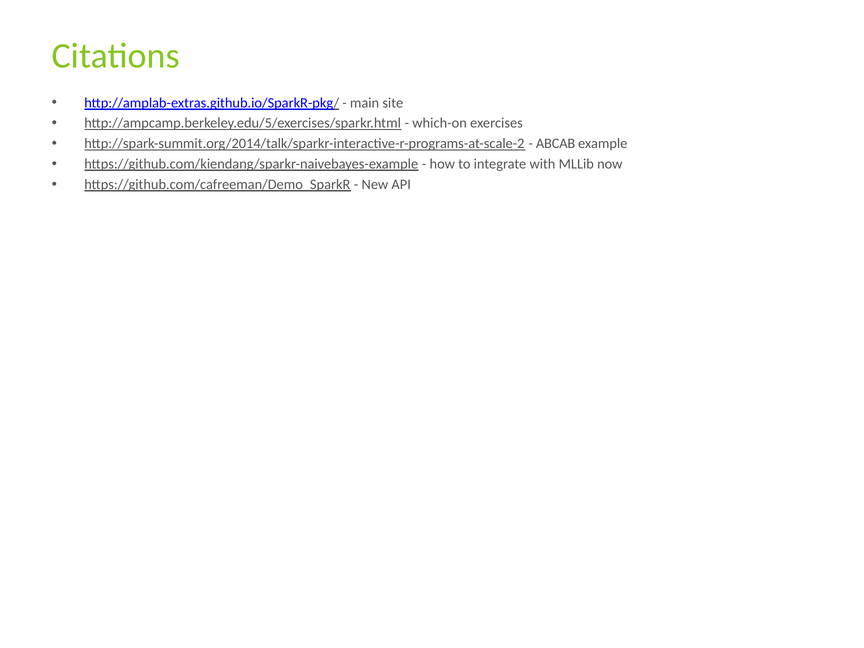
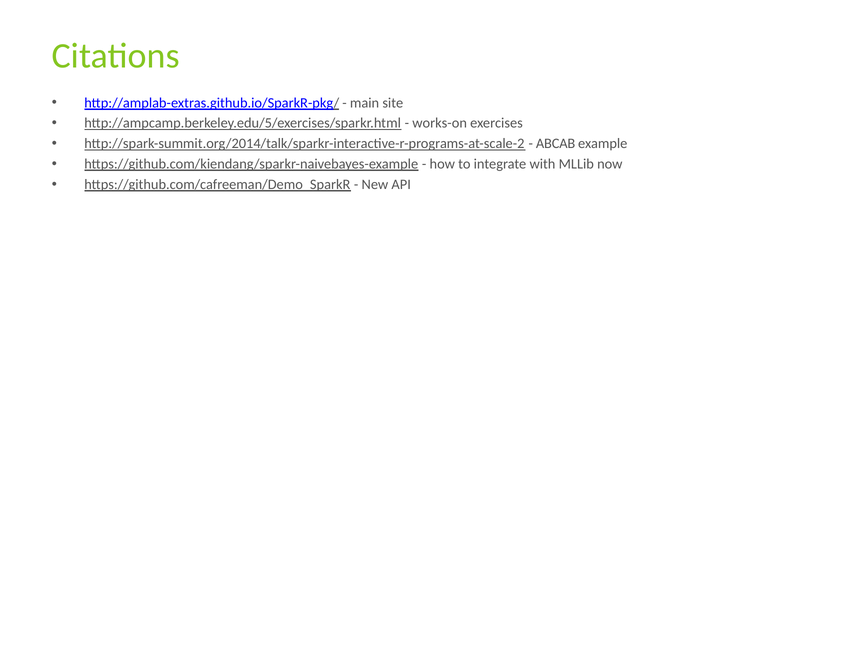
which-on: which-on -> works-on (440, 123)
